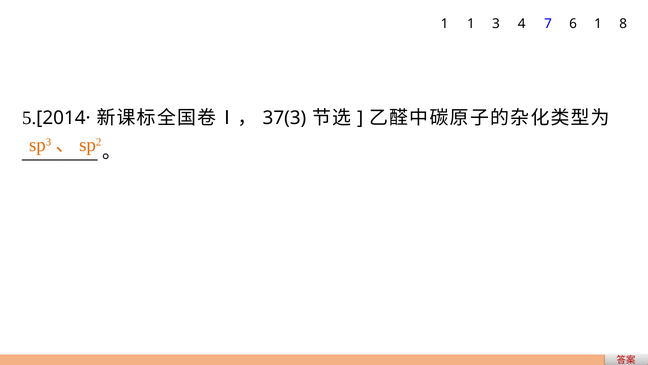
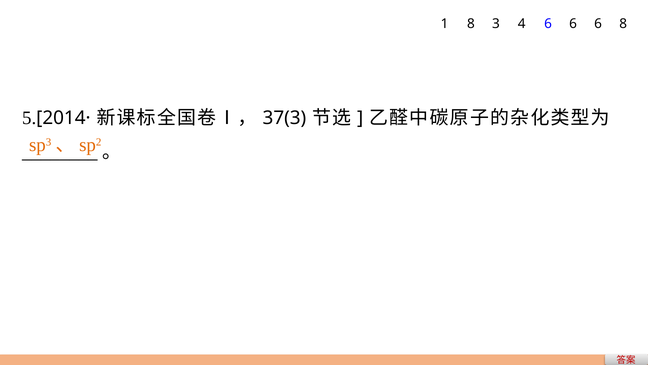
1 1: 1 -> 8 (471, 24)
4 7: 7 -> 6 (548, 24)
1: 1 -> 6 (598, 24)
